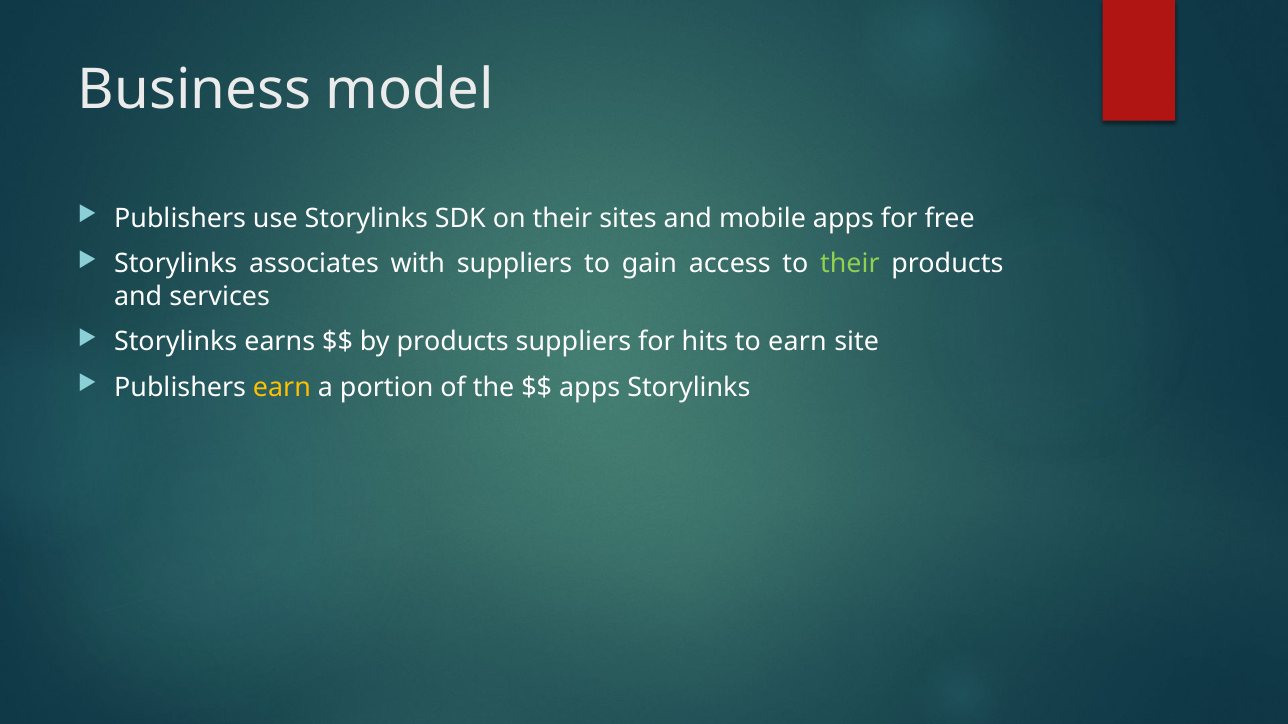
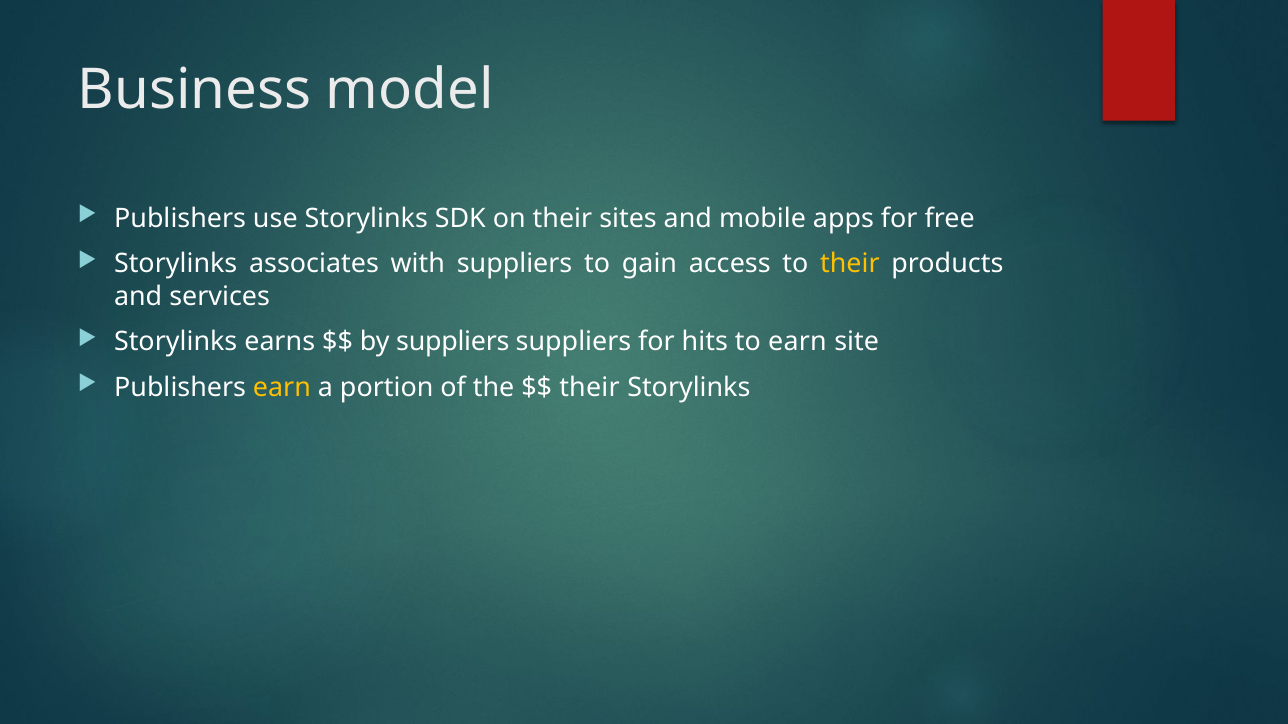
their colour: light green -> yellow (850, 264)
by products: products -> suppliers (453, 342)
apps: apps -> their (590, 388)
